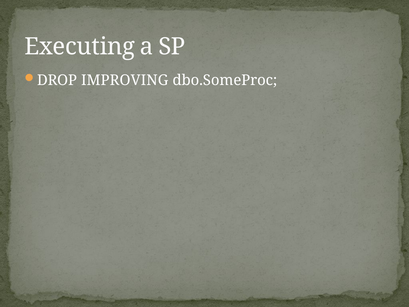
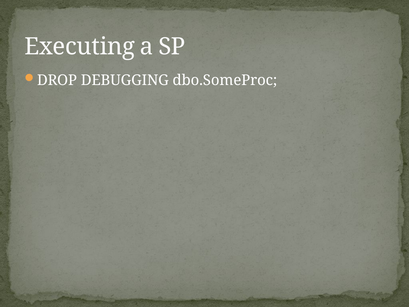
IMPROVING: IMPROVING -> DEBUGGING (125, 80)
